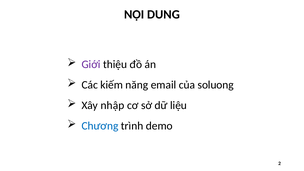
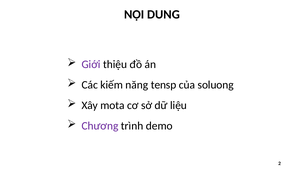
email: email -> tensp (164, 85)
nhập: nhập -> mota (113, 105)
Chương colour: blue -> purple (100, 126)
